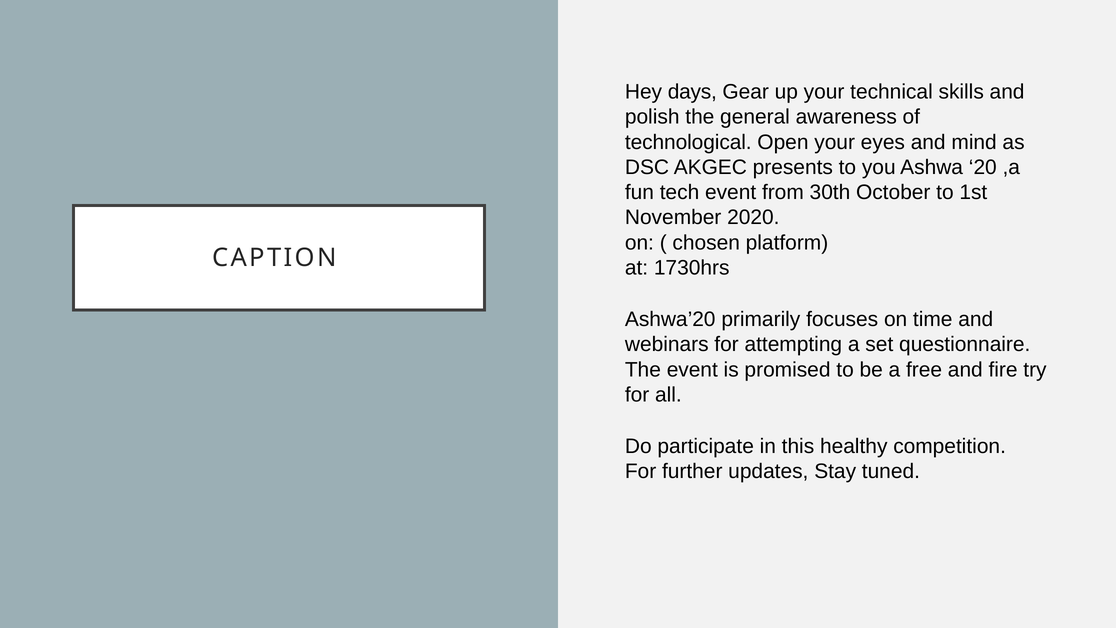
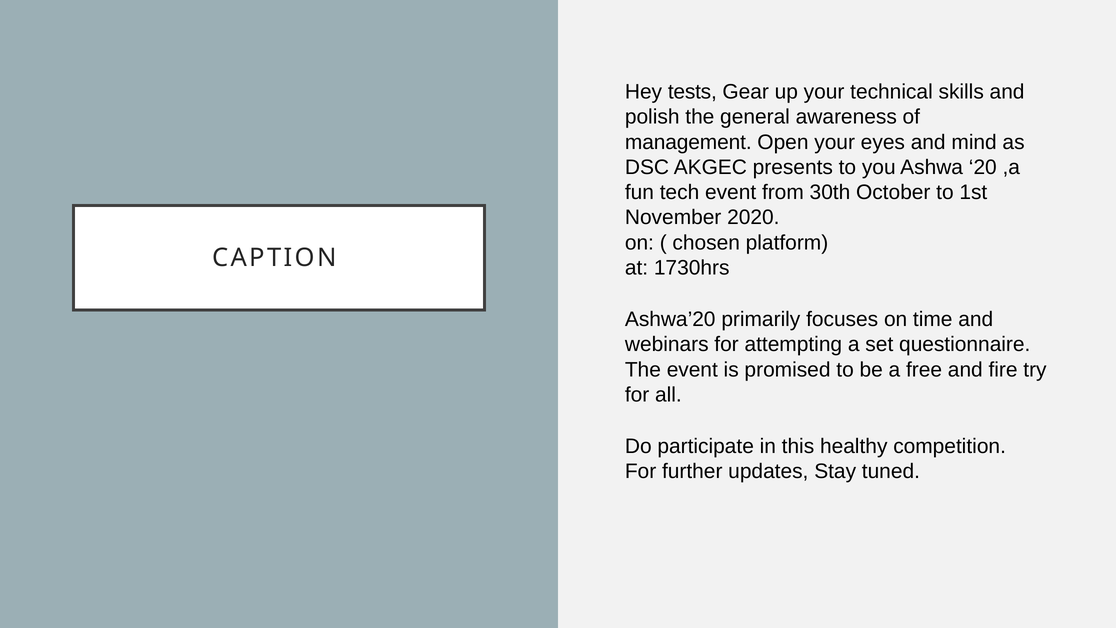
days: days -> tests (692, 92)
technological: technological -> management (688, 142)
